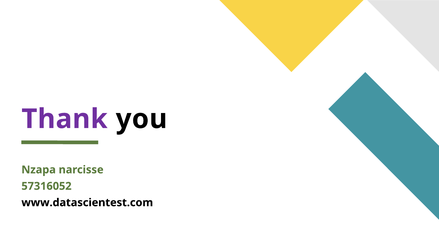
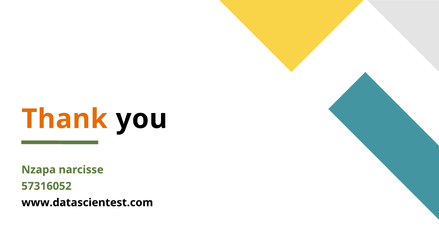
Thank colour: purple -> orange (65, 119)
